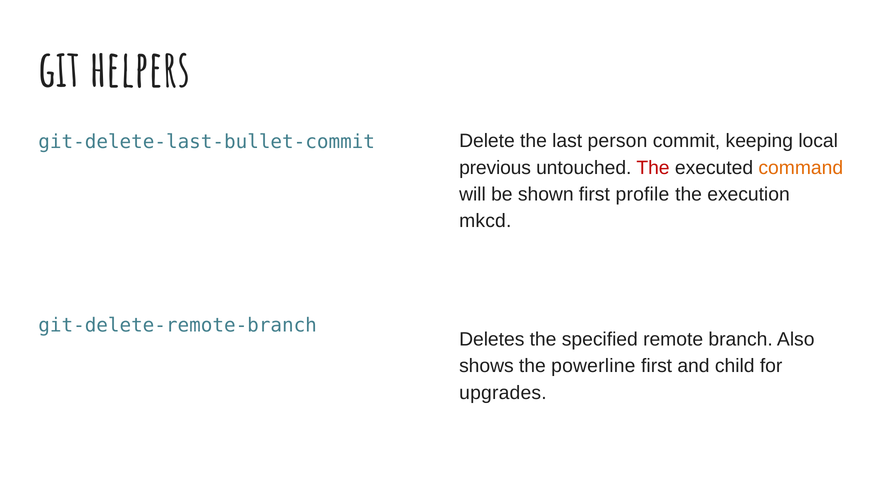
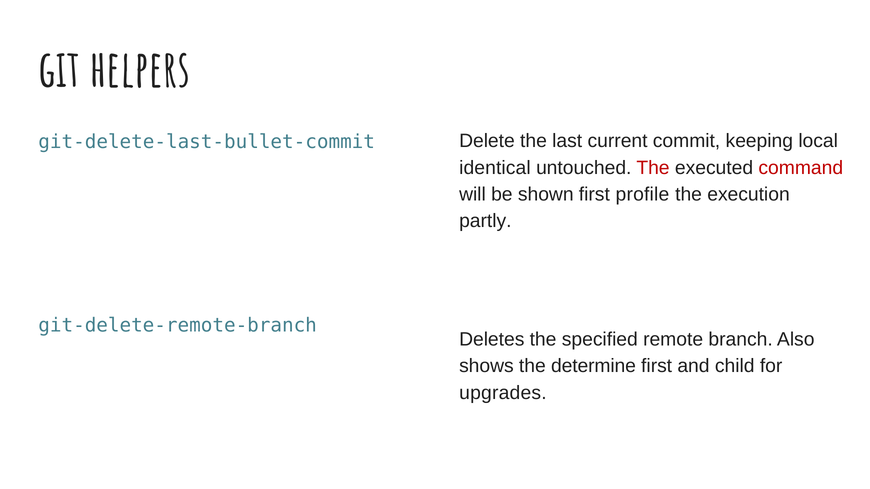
person: person -> current (618, 141)
previous: previous -> identical (495, 168)
command colour: orange -> red (801, 168)
mkcd: mkcd -> partly (485, 221)
powerline: powerline -> determine (593, 366)
